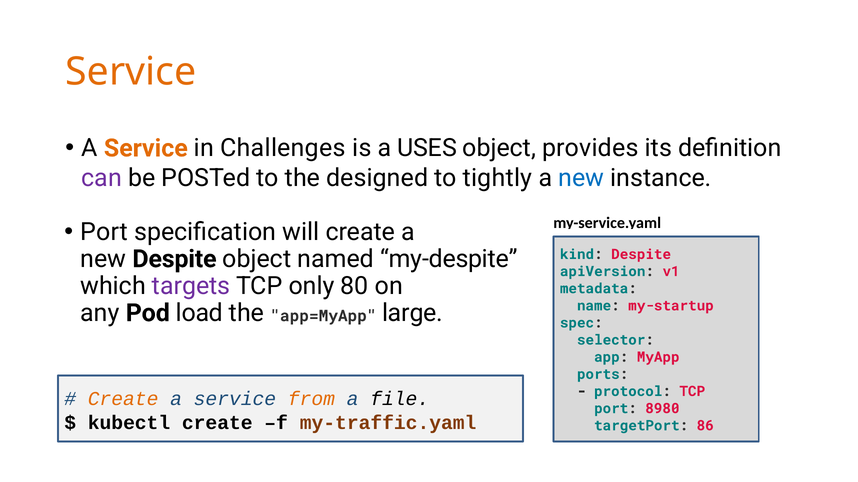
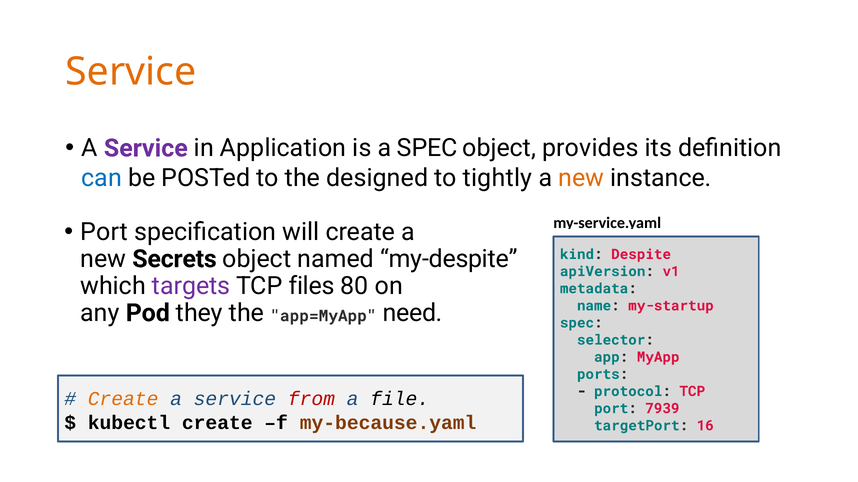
Service colour: orange -> purple (146, 148)
Challenges: Challenges -> Application (283, 148)
a USES: USES -> SPEC (427, 148)
can colour: purple -> blue (102, 178)
new colour: blue -> orange (581, 178)
new Despite: Despite -> Secrets (174, 259)
only: only -> files (312, 286)
load: load -> they (199, 313)
large: large -> need (413, 313)
from colour: orange -> red (311, 399)
8980: 8980 -> 7939 (662, 409)
my-traffic.yaml: my-traffic.yaml -> my-because.yaml (388, 423)
86: 86 -> 16 (705, 426)
